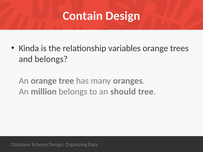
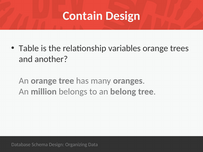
Kinda: Kinda -> Table (29, 48)
and belongs: belongs -> another (51, 59)
should: should -> belong (123, 92)
